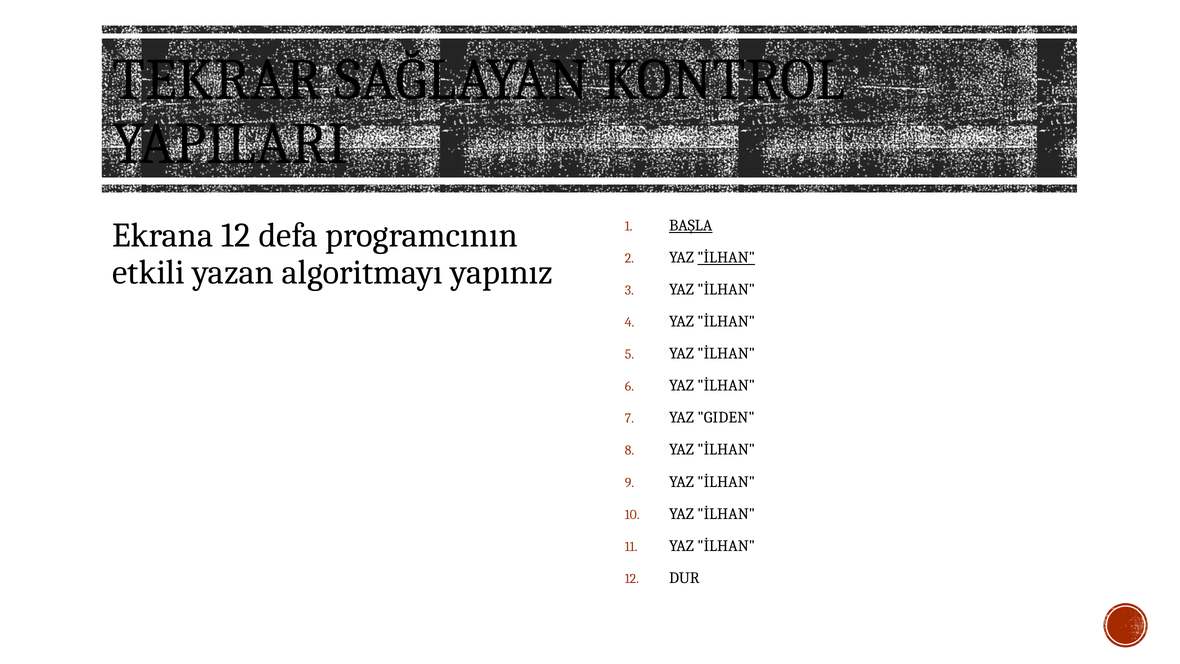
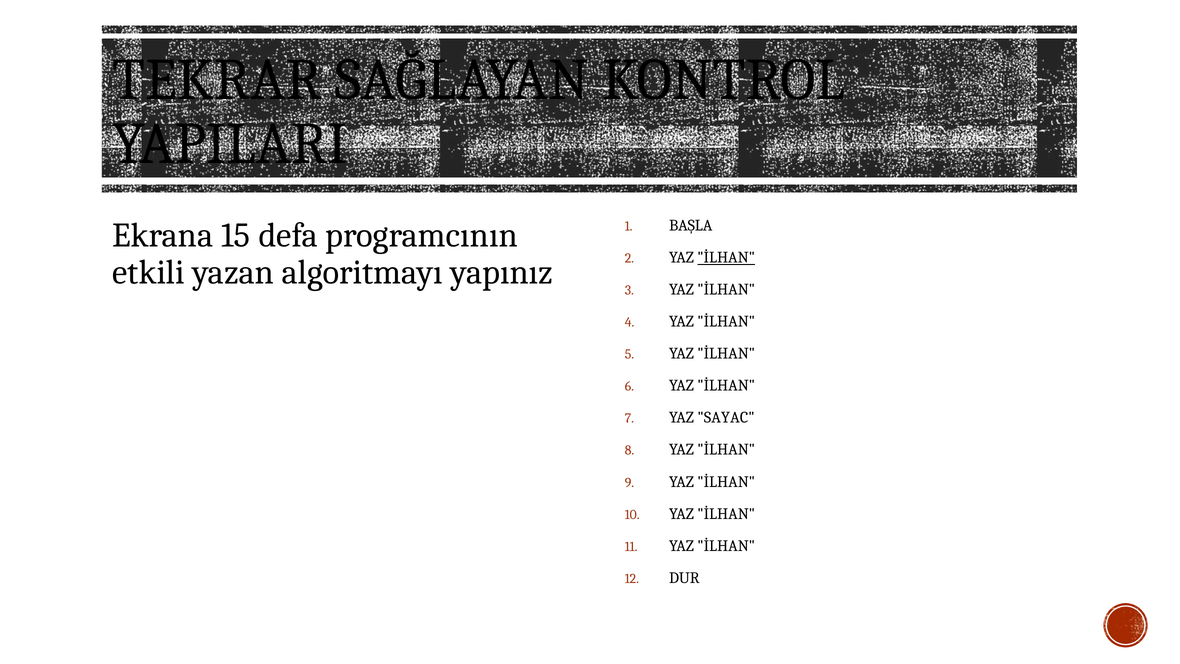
BAŞLA underline: present -> none (691, 225)
Ekrana 12: 12 -> 15 (236, 235)
GIDEN: GIDEN -> SAYAC (726, 417)
